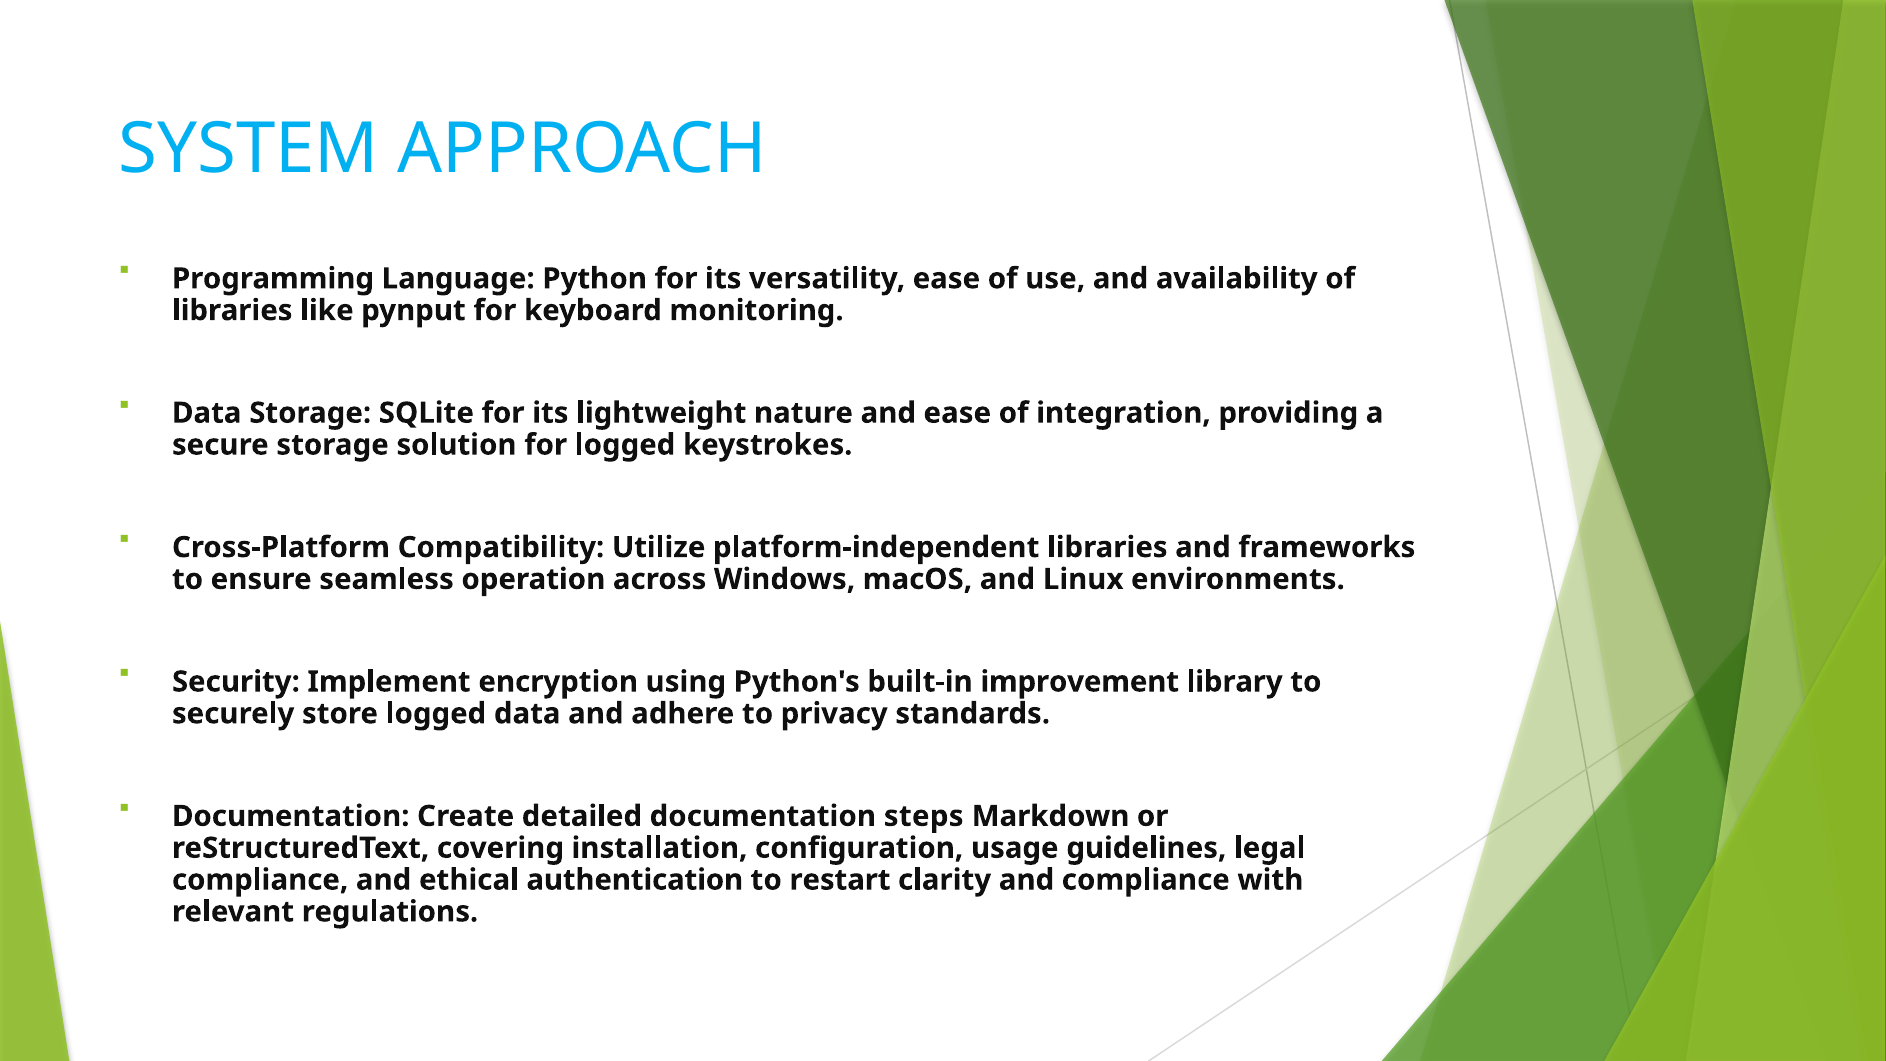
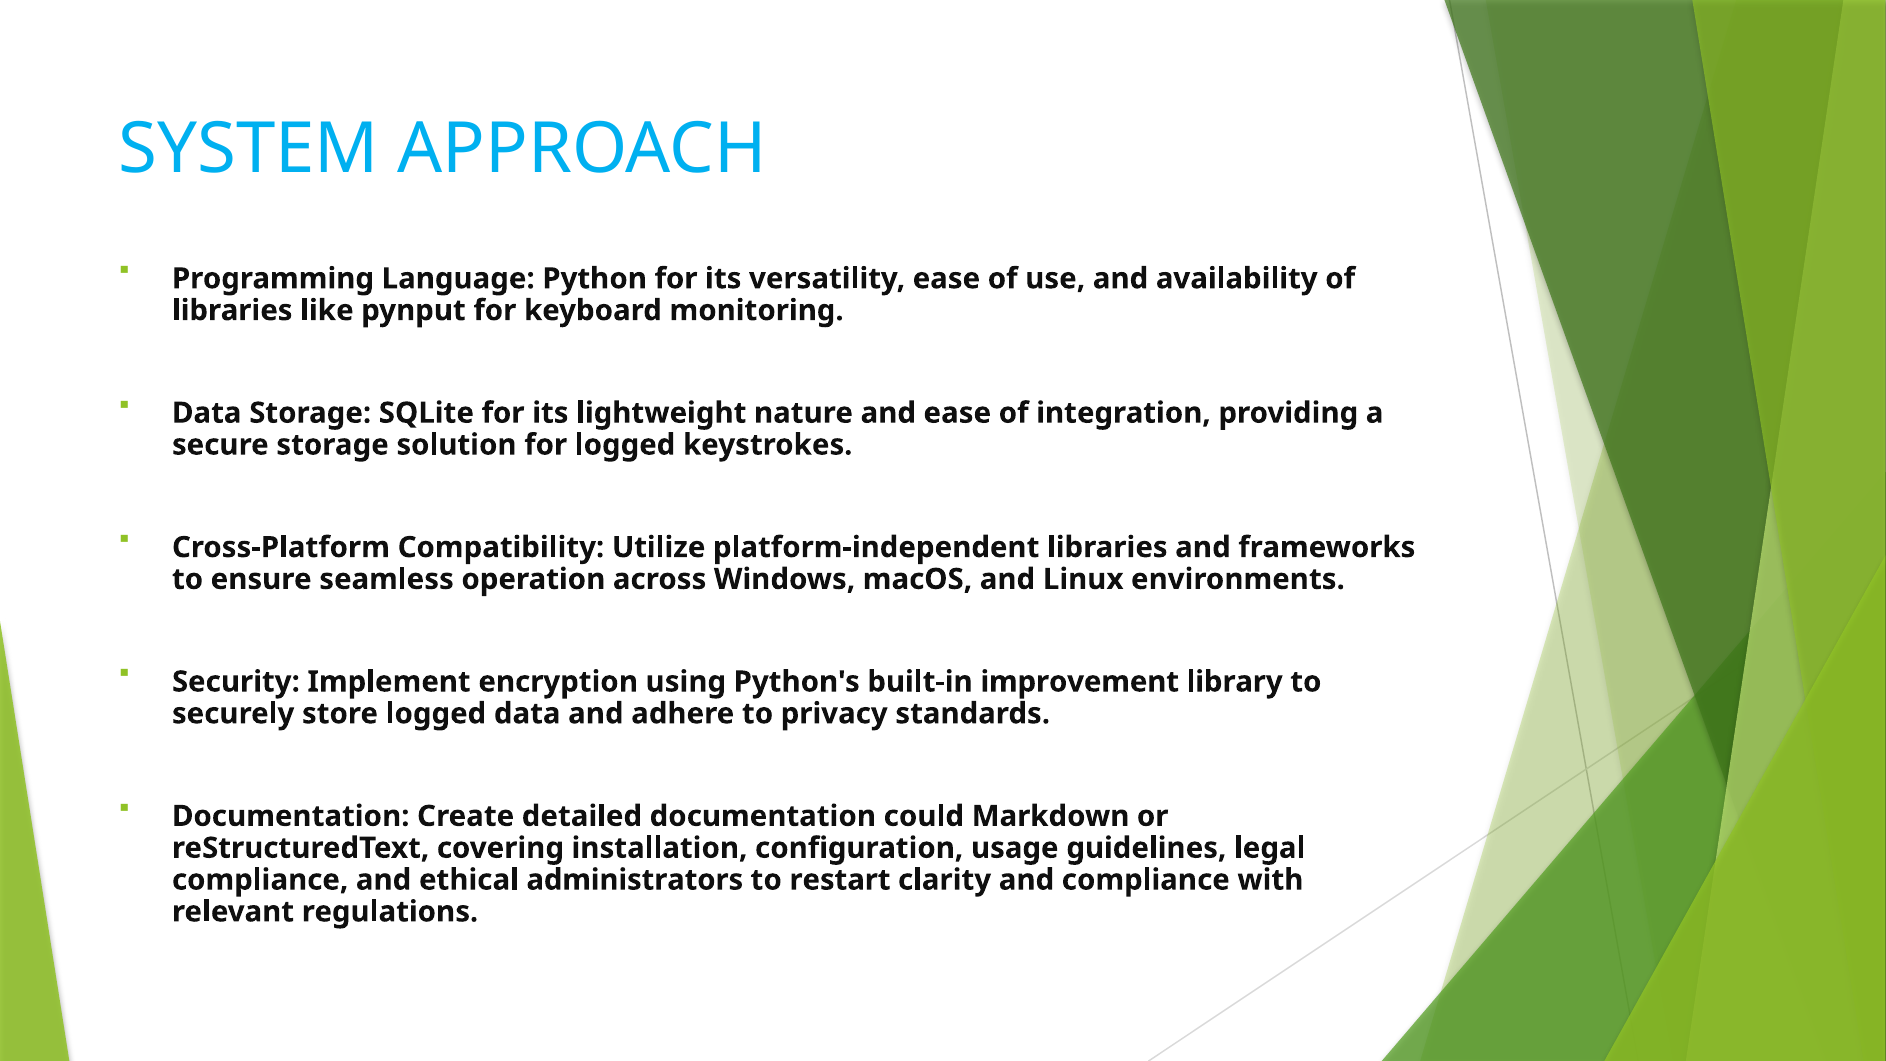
steps: steps -> could (924, 816)
authentication: authentication -> administrators (635, 880)
